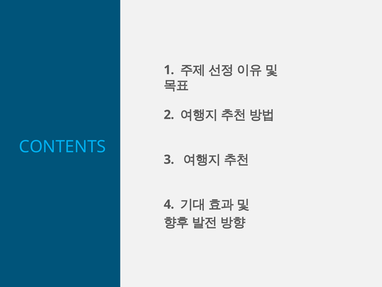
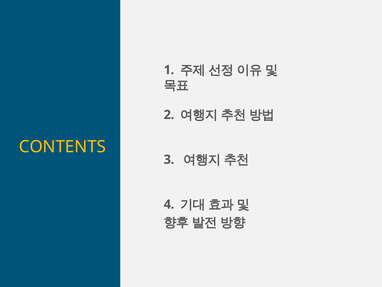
CONTENTS colour: light blue -> yellow (62, 147)
